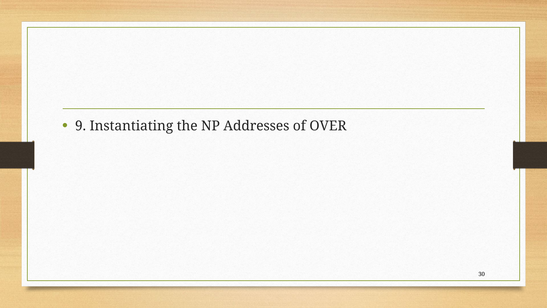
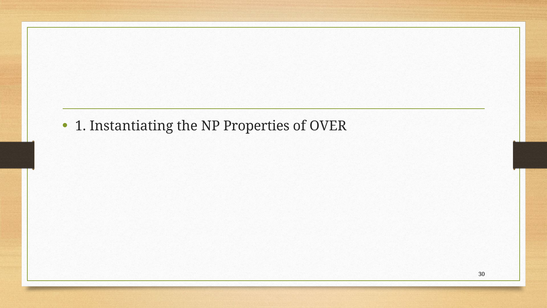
9: 9 -> 1 (81, 126)
Addresses: Addresses -> Properties (256, 126)
